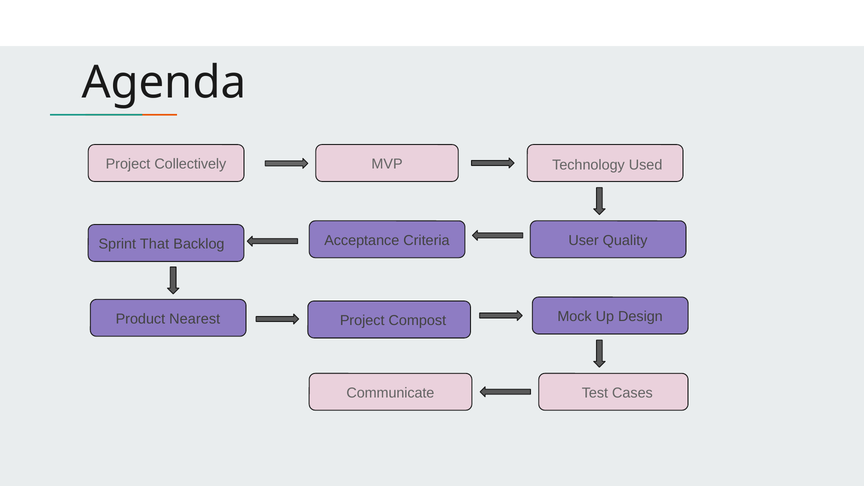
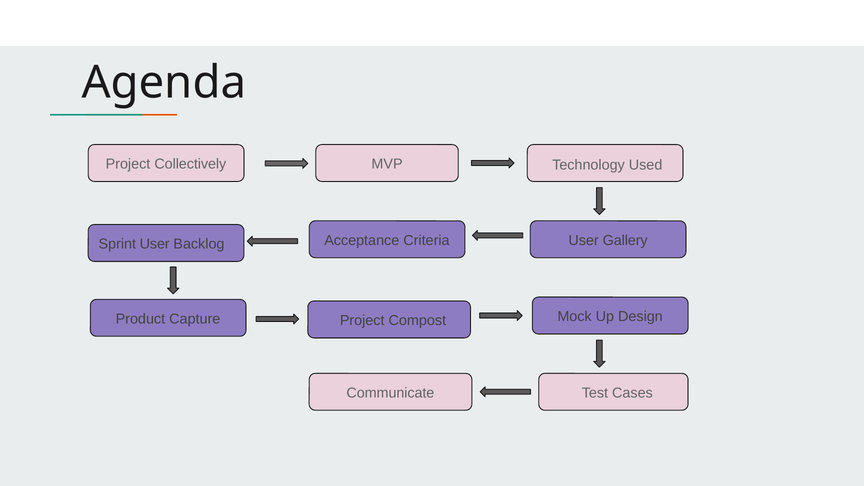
Quality: Quality -> Gallery (625, 240)
Sprint That: That -> User (155, 244)
Nearest: Nearest -> Capture (195, 319)
